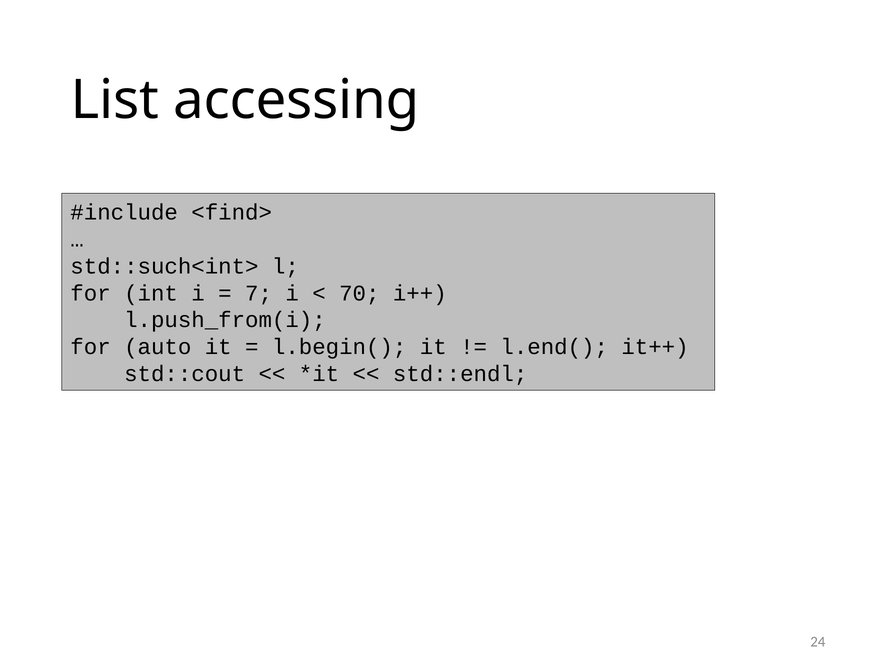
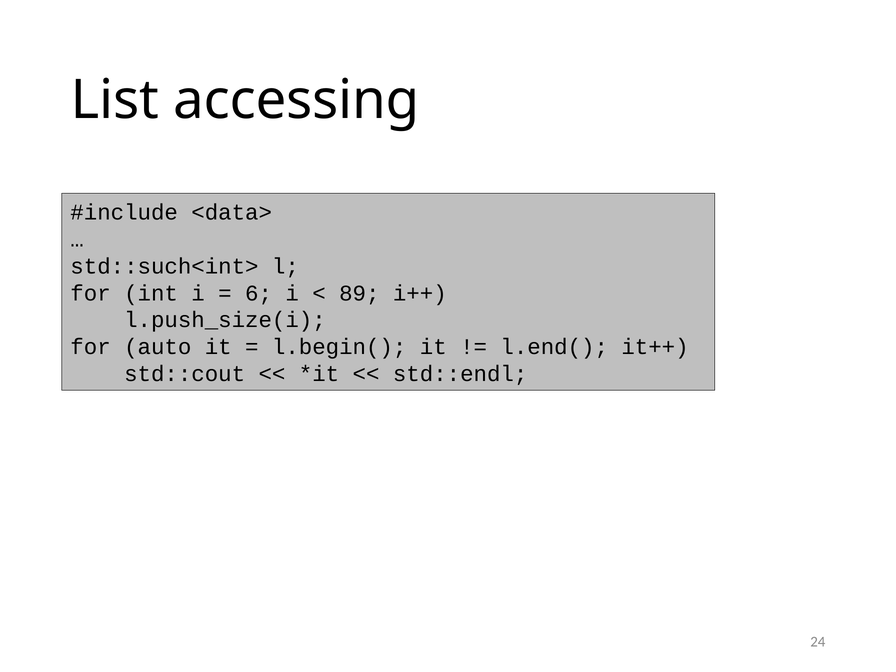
<find>: <find> -> <data> (232, 213)
7: 7 -> 6 (259, 293)
70: 70 -> 89 (359, 293)
l.push_from(i: l.push_from(i -> l.push_size(i (225, 320)
